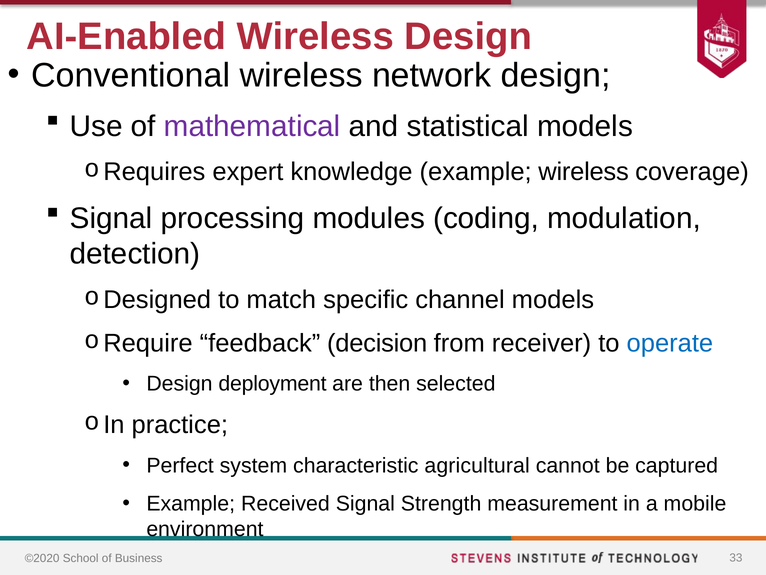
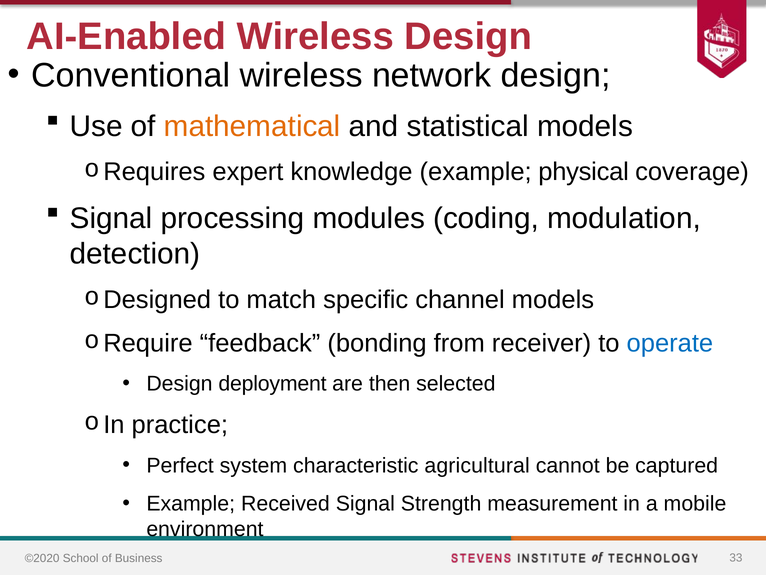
mathematical colour: purple -> orange (252, 126)
example wireless: wireless -> physical (584, 172)
decision: decision -> bonding (377, 343)
